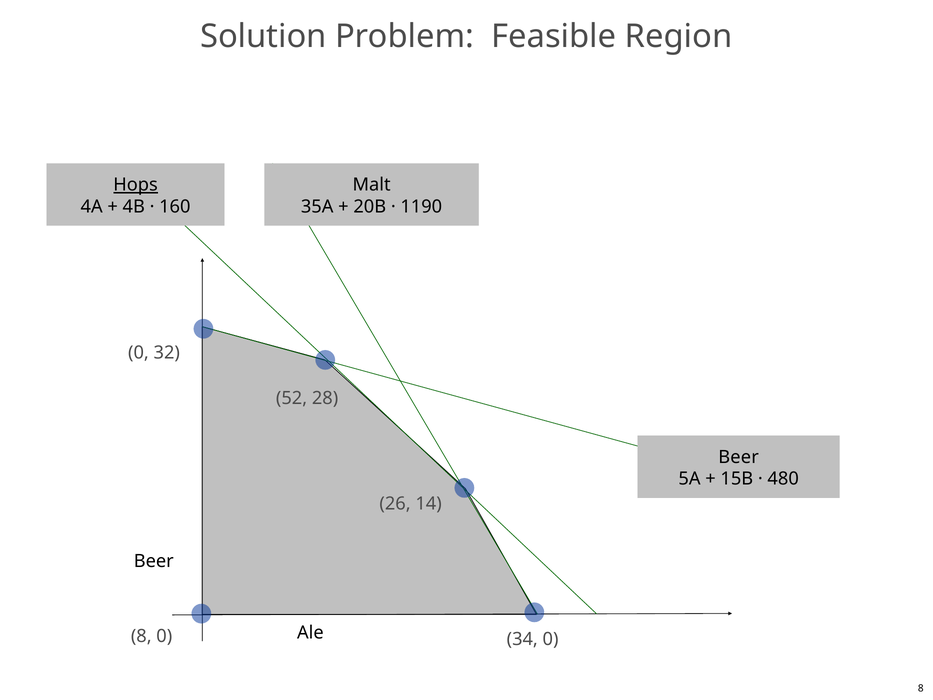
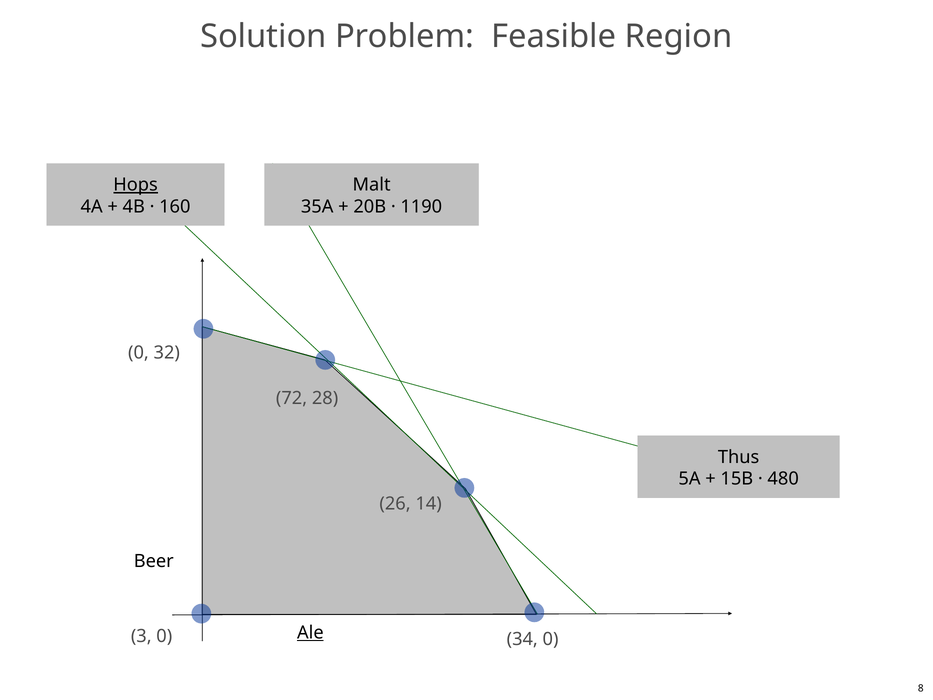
52: 52 -> 72 (292, 398)
Beer: Beer -> Thus (739, 457)
Ale underline: none -> present (310, 633)
8: 8 -> 3 (141, 636)
